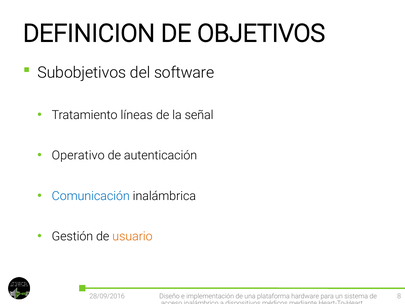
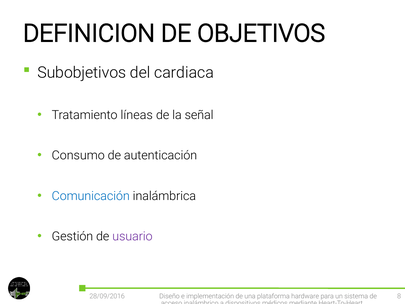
software: software -> cardiaca (184, 73)
Operativo: Operativo -> Consumo (78, 155)
usuario colour: orange -> purple (132, 236)
